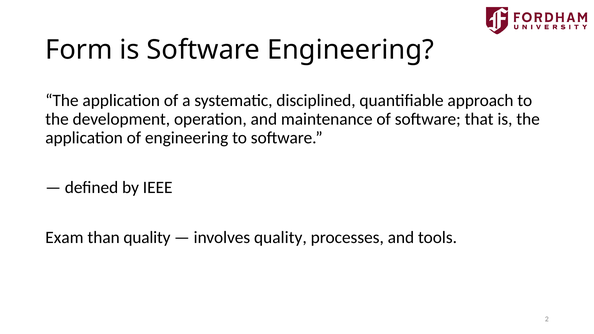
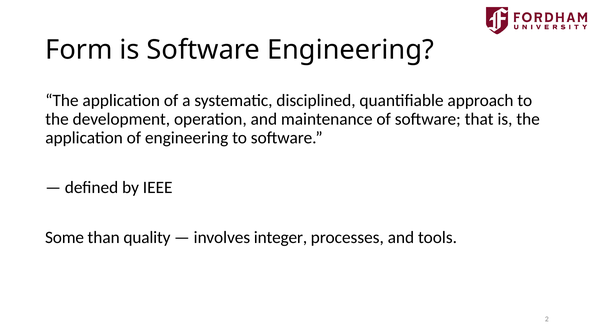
Exam: Exam -> Some (65, 237)
involves quality: quality -> integer (280, 237)
